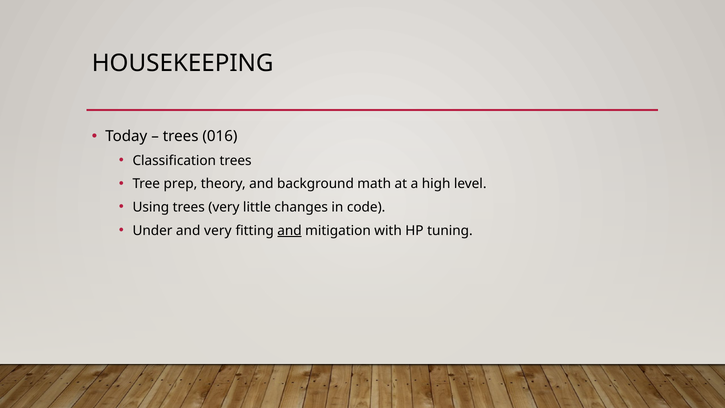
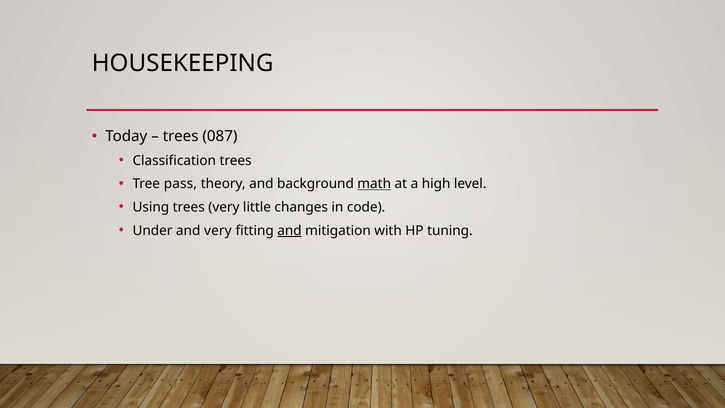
016: 016 -> 087 (220, 136)
prep: prep -> pass (180, 184)
math underline: none -> present (374, 184)
